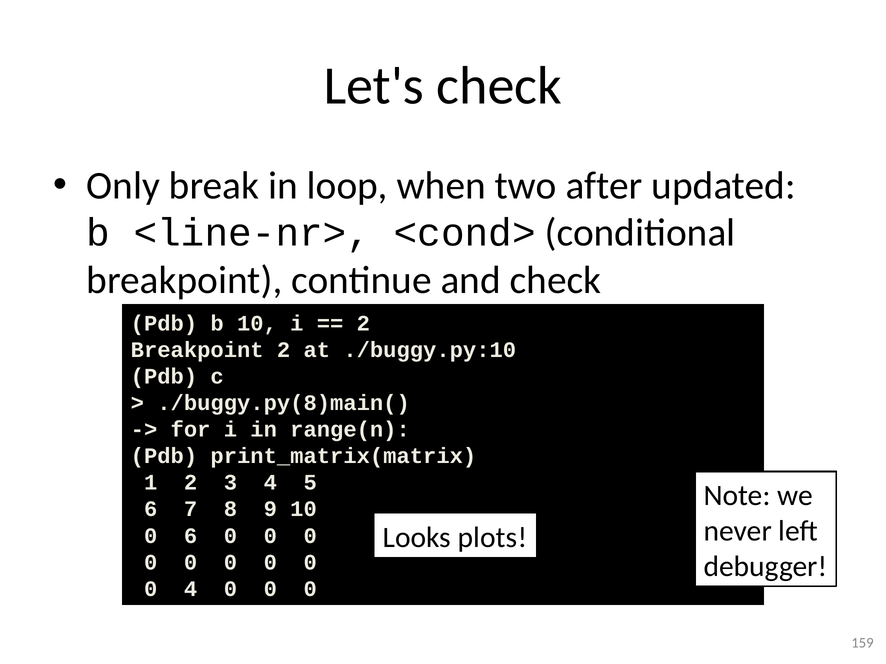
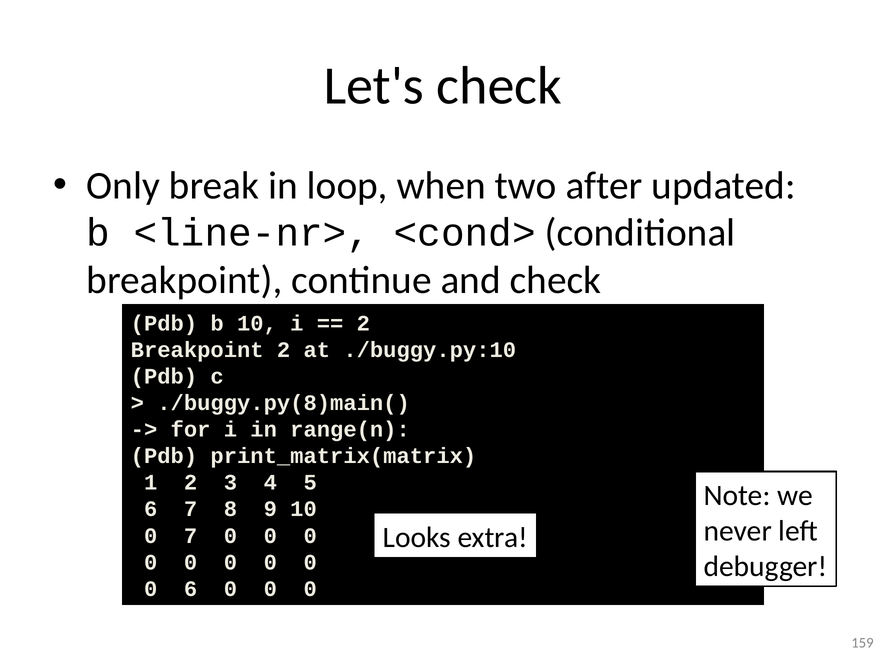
plots: plots -> extra (493, 538)
0 6: 6 -> 7 (191, 536)
0 4: 4 -> 6 (191, 589)
